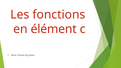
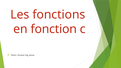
élément: élément -> fonction (54, 29)
